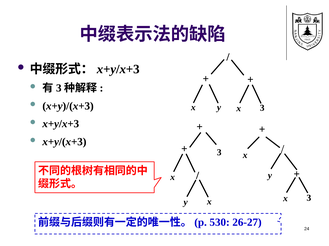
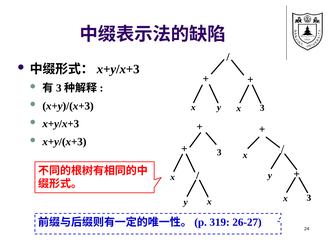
530: 530 -> 319 (220, 223)
